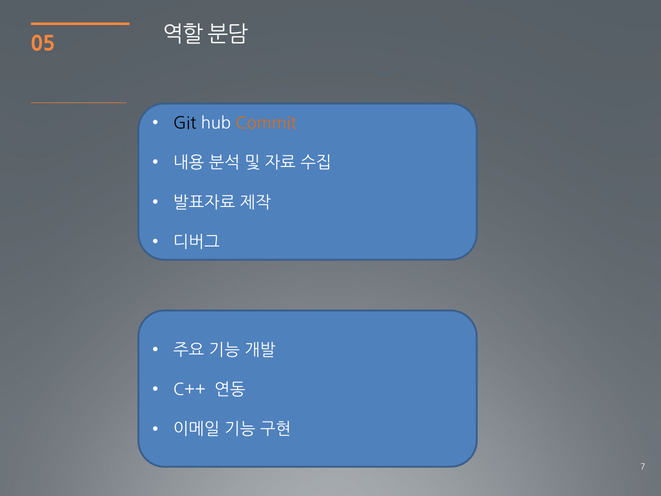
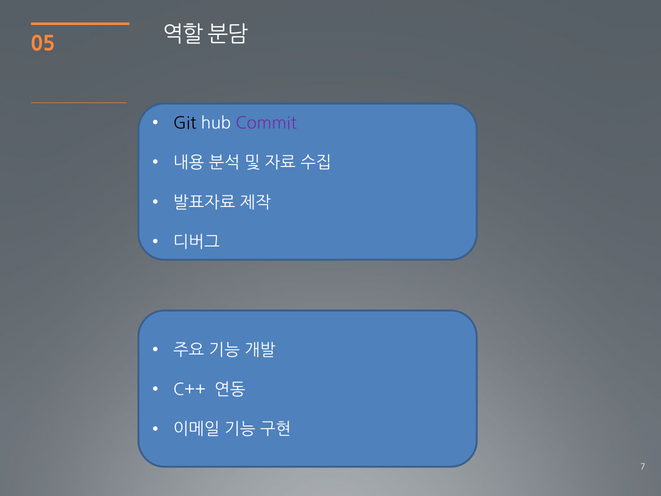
Commit colour: orange -> purple (266, 123)
